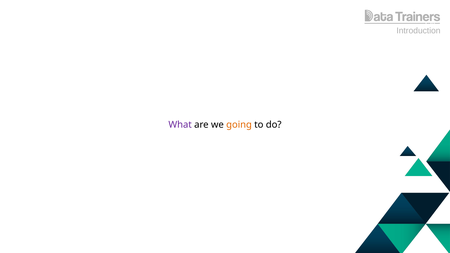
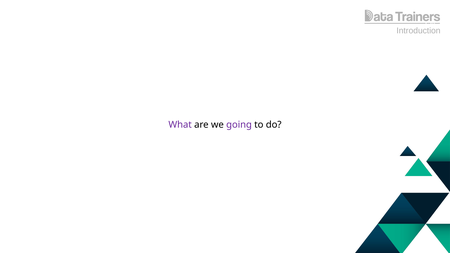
going colour: orange -> purple (239, 125)
